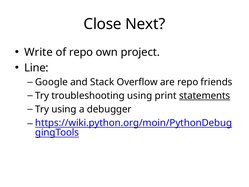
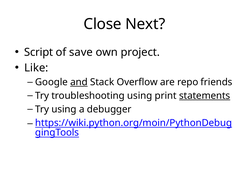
Write: Write -> Script (39, 52)
of repo: repo -> save (81, 52)
Line: Line -> Like (36, 68)
and underline: none -> present (79, 82)
